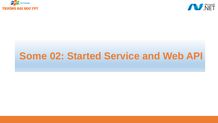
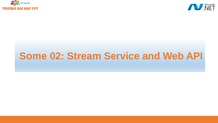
Started: Started -> Stream (84, 56)
